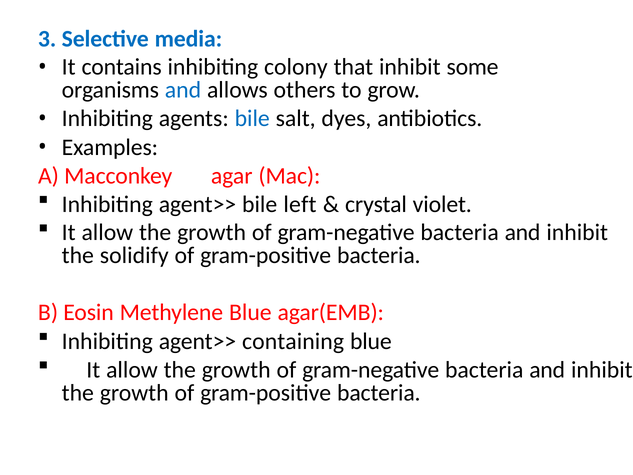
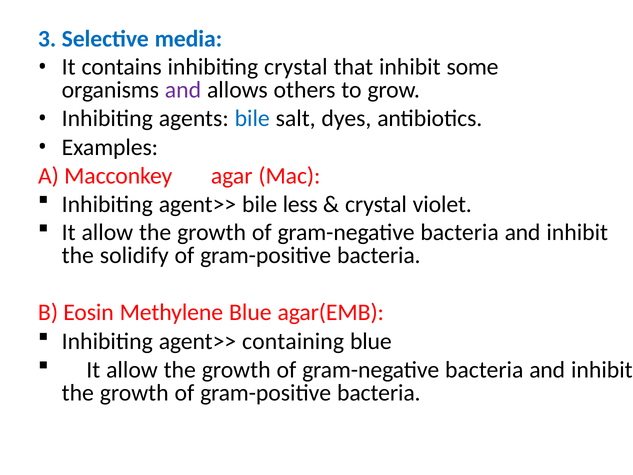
inhibiting colony: colony -> crystal (296, 67)
and colour: blue -> purple (183, 90)
left: left -> less (300, 204)
